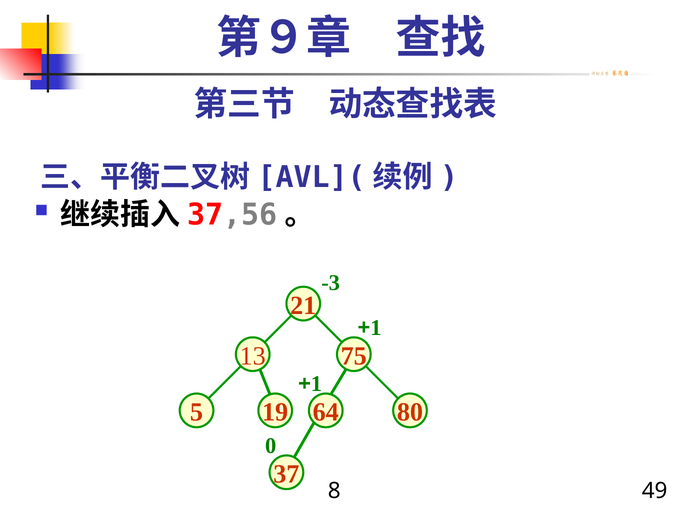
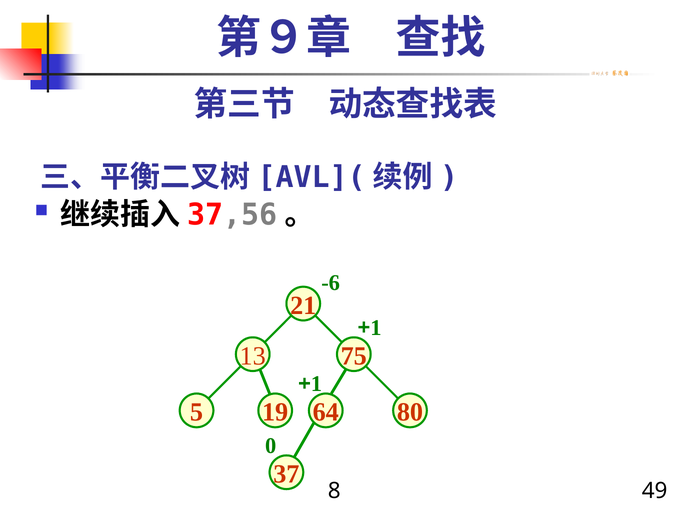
-3: -3 -> -6 (331, 282)
